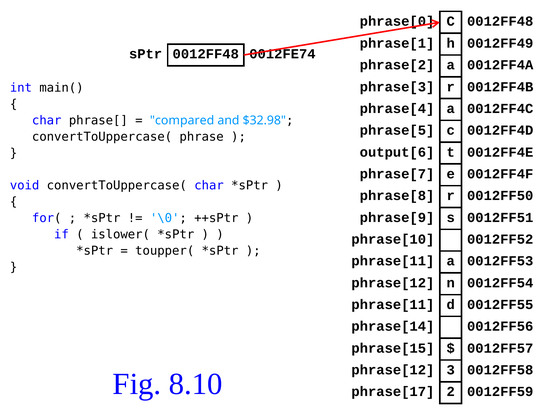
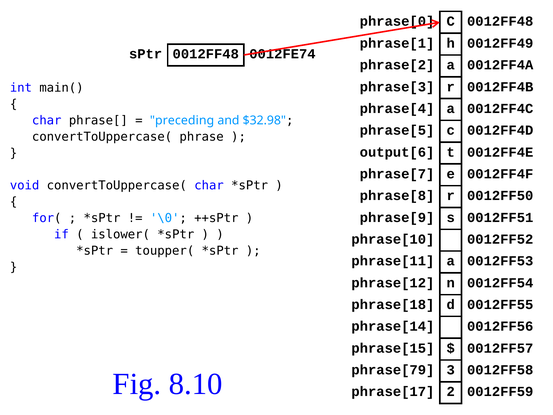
compared: compared -> preceding (182, 120)
phrase[11: phrase[11 -> phrase[18 (393, 304)
phrase[12: phrase[12 -> phrase[79 (393, 370)
